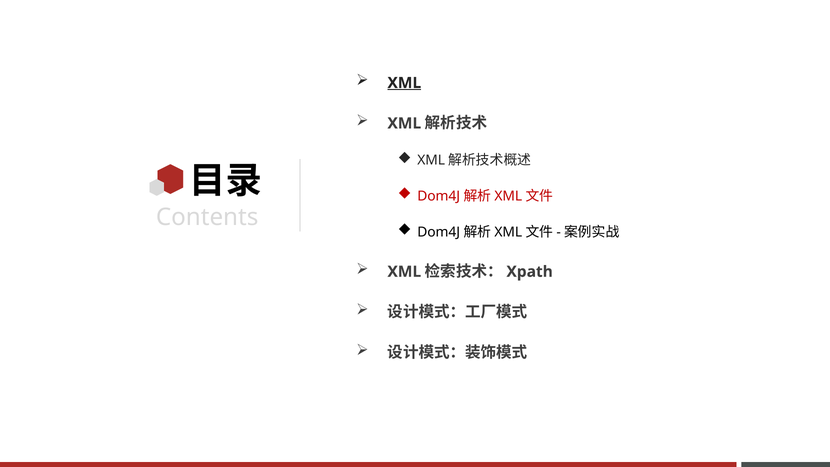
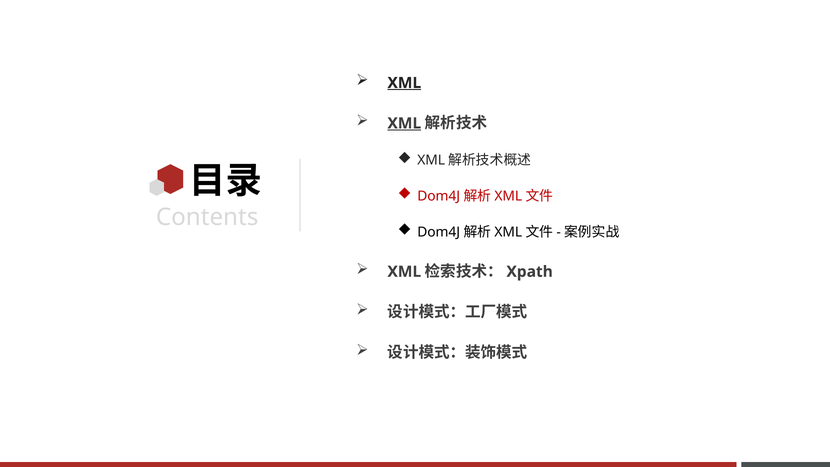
XML underline: none -> present (404, 123)
